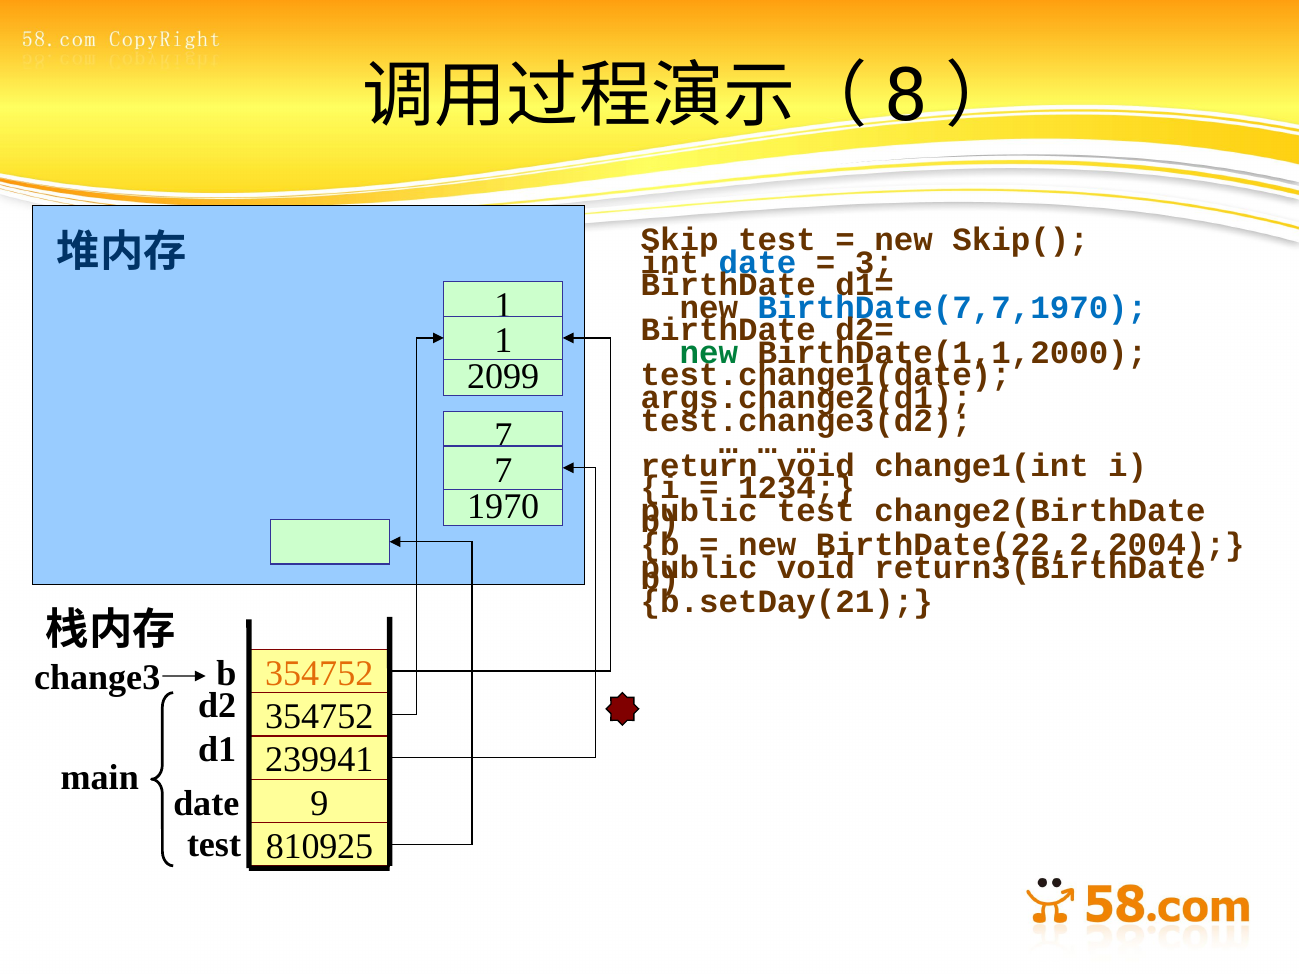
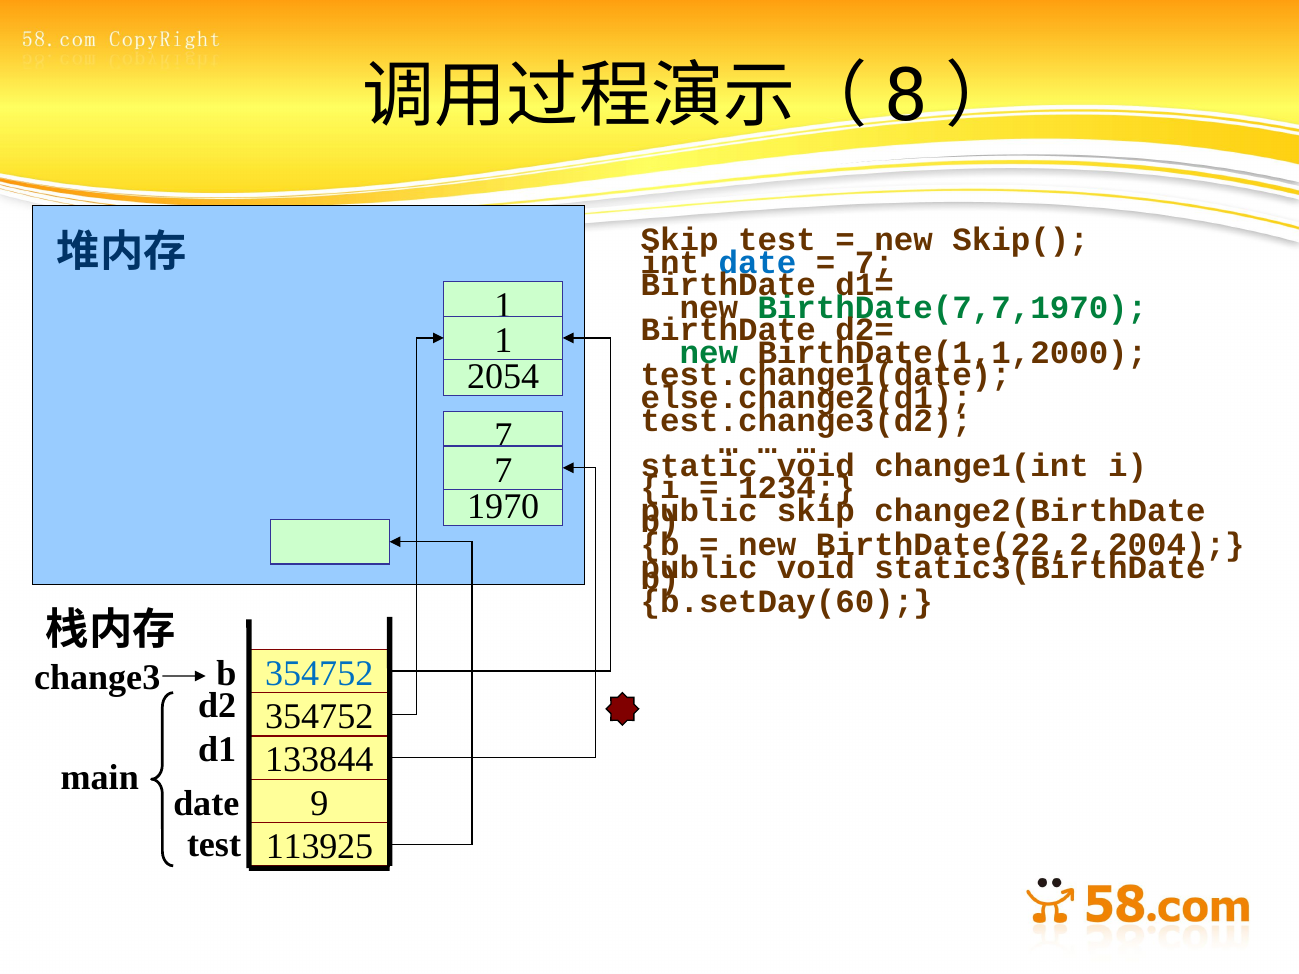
3: 3 -> 7 (874, 263)
BirthDate(7,7,1970 colour: blue -> green (952, 308)
2099: 2099 -> 2054 (503, 377)
args.change2(d1: args.change2(d1 -> else.change2(d1 (806, 398)
return: return -> static (699, 466)
test: test -> skip (816, 511)
return3(BirthDate: return3(BirthDate -> static3(BirthDate (1040, 567)
b.setDay(21: b.setDay(21 -> b.setDay(60 (787, 602)
354752 colour: orange -> blue (319, 674)
239941: 239941 -> 133844 (319, 760)
810925: 810925 -> 113925 (319, 847)
